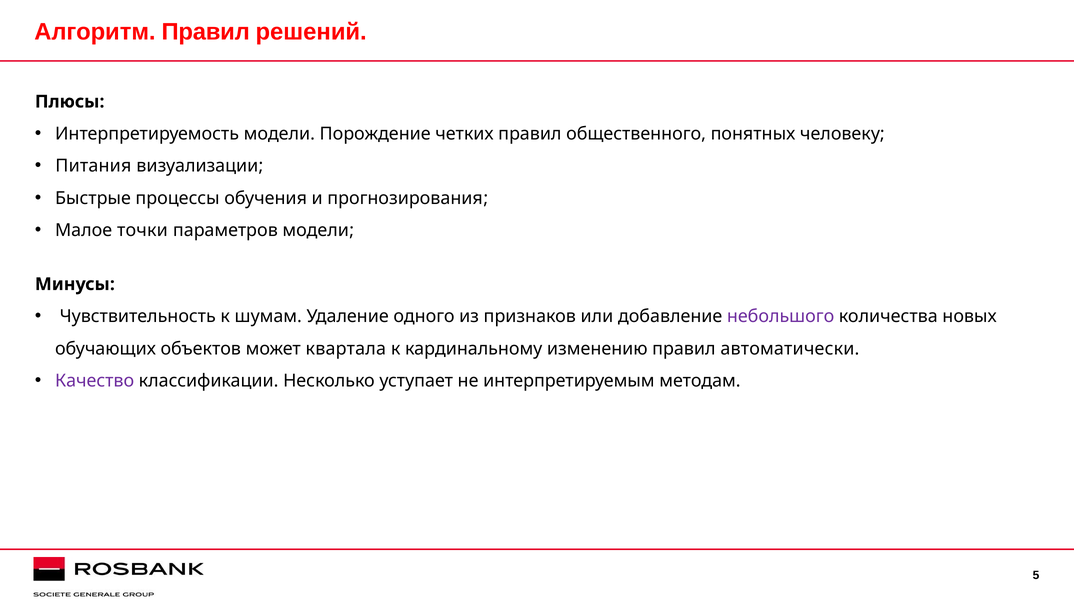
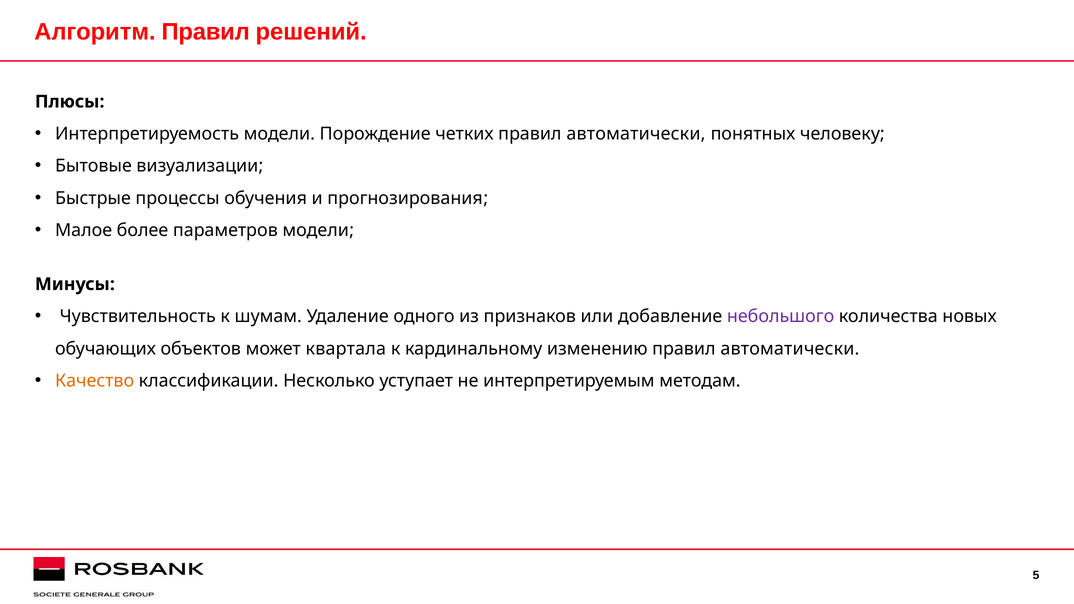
четких правил общественного: общественного -> автоматически (636, 134)
Питания: Питания -> Бытовые (93, 166)
точки: точки -> более (143, 231)
Качество colour: purple -> orange (95, 381)
